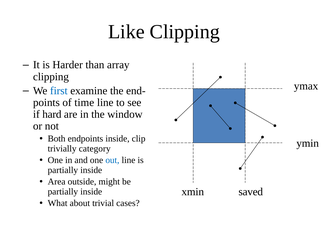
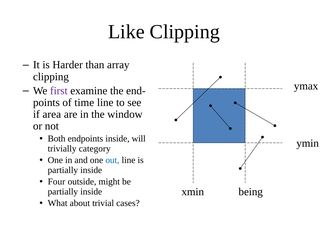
first colour: blue -> purple (59, 91)
hard: hard -> area (52, 114)
clip: clip -> will (139, 139)
Area: Area -> Four (57, 182)
saved: saved -> being (251, 192)
